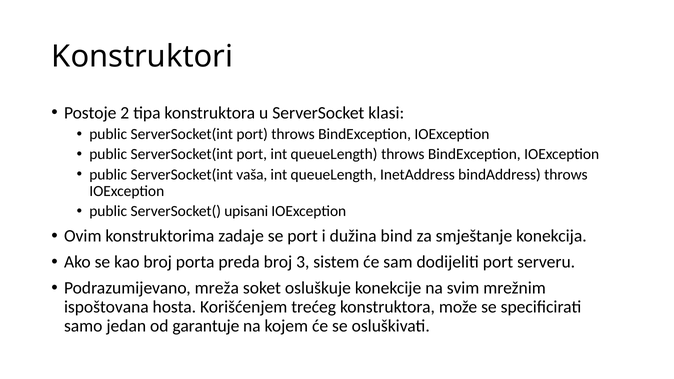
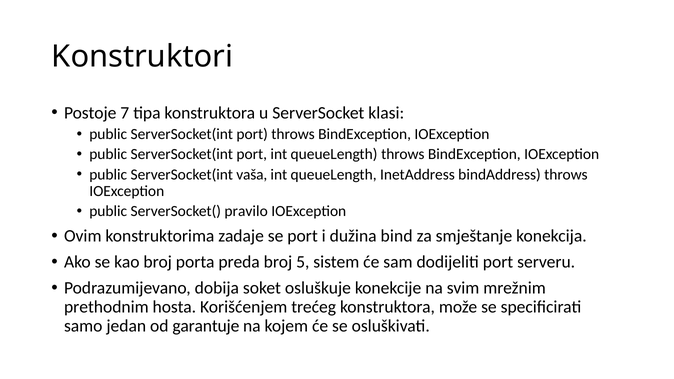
2: 2 -> 7 (125, 113)
upisani: upisani -> pravilo (246, 211)
3: 3 -> 5 (303, 262)
mreža: mreža -> dobija (217, 288)
ispoštovana: ispoštovana -> prethodnim (106, 307)
